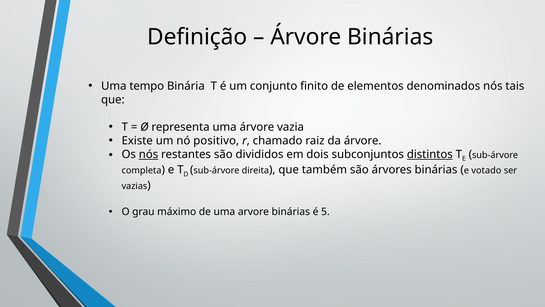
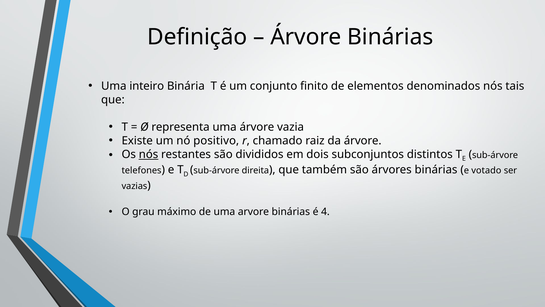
tempo: tempo -> inteiro (147, 86)
distintos underline: present -> none (430, 154)
completa: completa -> telefones (142, 170)
5: 5 -> 4 (325, 212)
